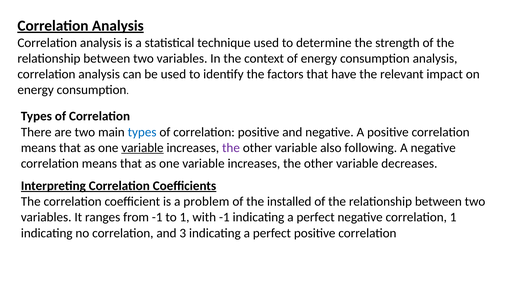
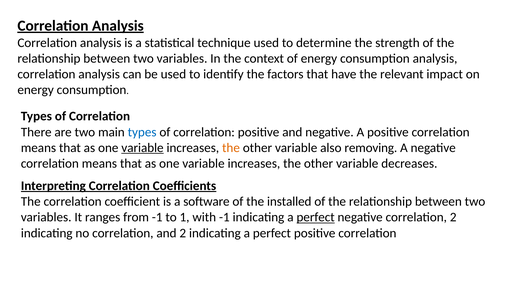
the colour: purple -> orange (231, 148)
following: following -> removing (371, 148)
problem: problem -> software (206, 201)
perfect underline: none -> present (316, 217)
correlation 1: 1 -> 2 (453, 217)
and 3: 3 -> 2 (183, 233)
